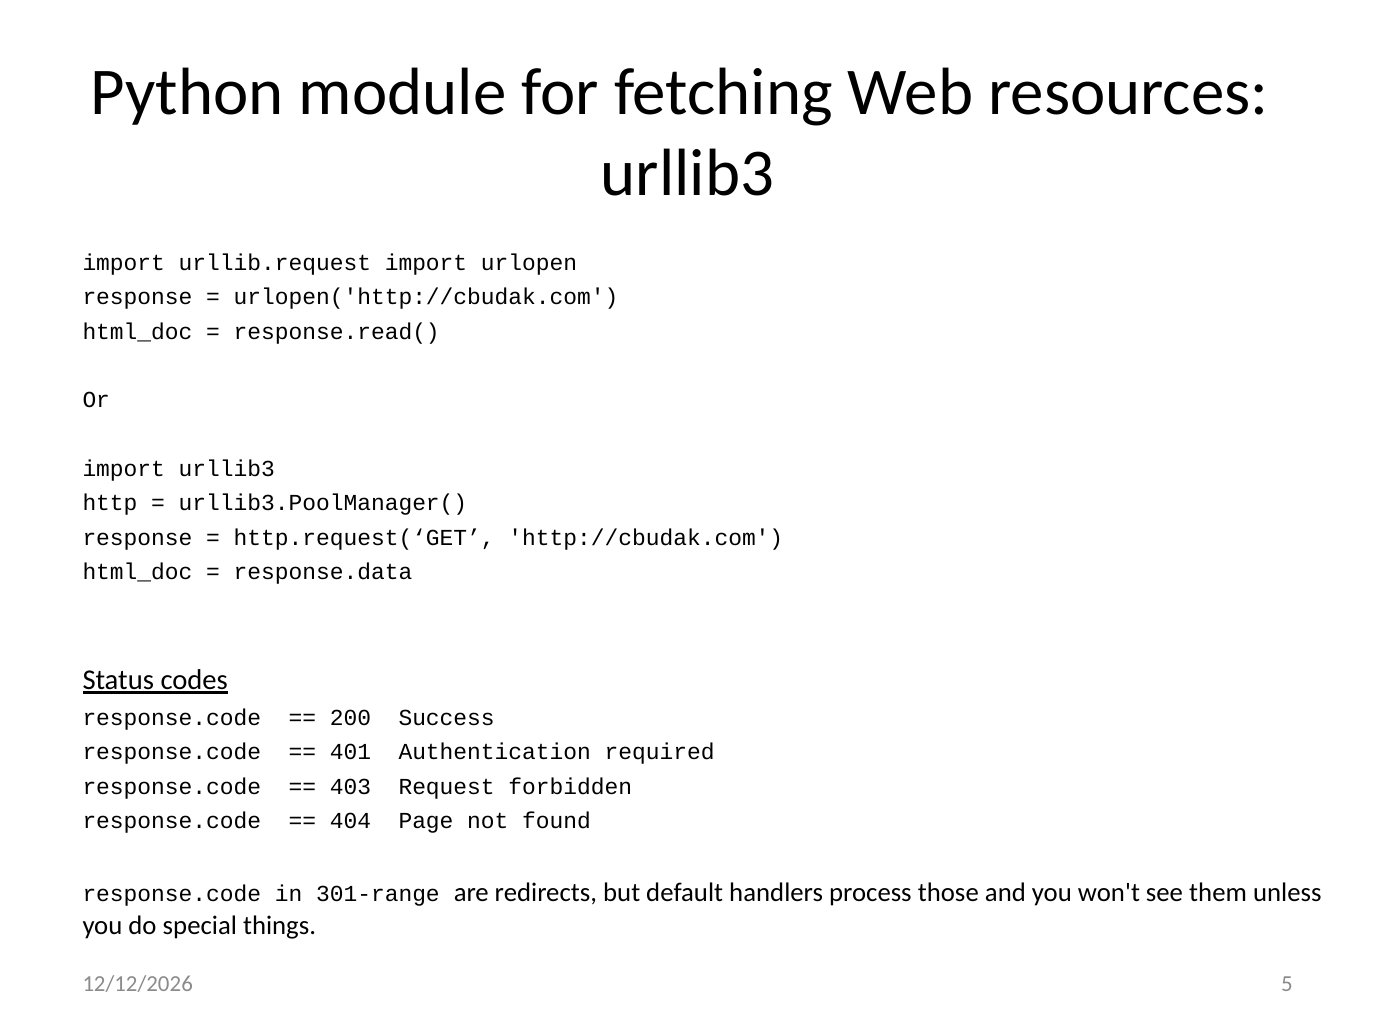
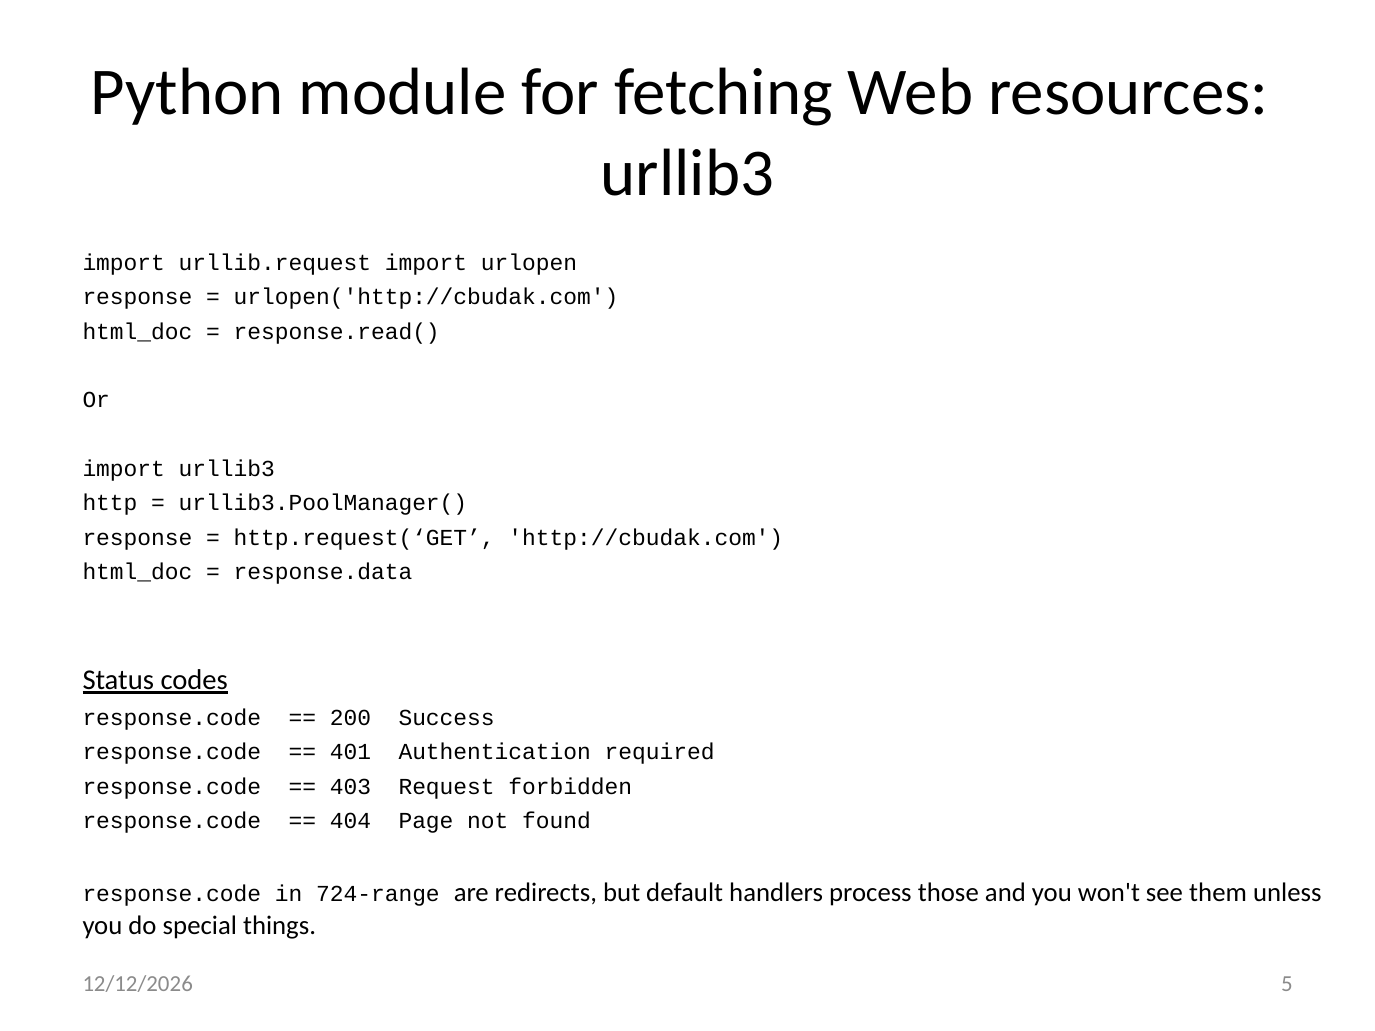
301-range: 301-range -> 724-range (378, 895)
